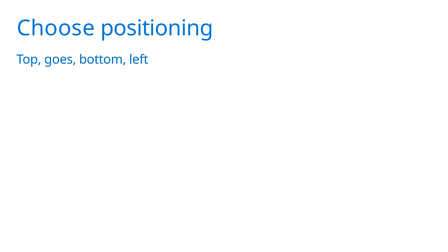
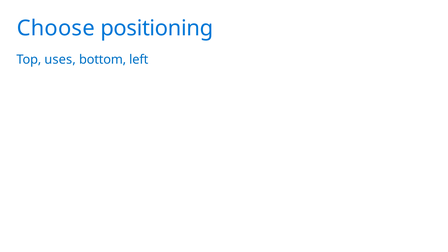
goes: goes -> uses (60, 60)
